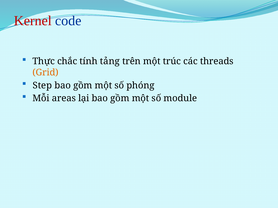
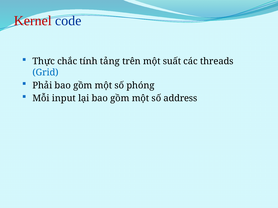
trúc: trúc -> suất (172, 61)
Grid colour: orange -> blue (46, 73)
Step: Step -> Phải (42, 86)
areas: areas -> input (64, 99)
module: module -> address (180, 99)
